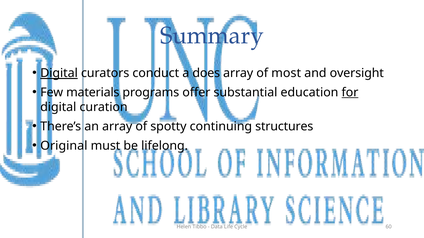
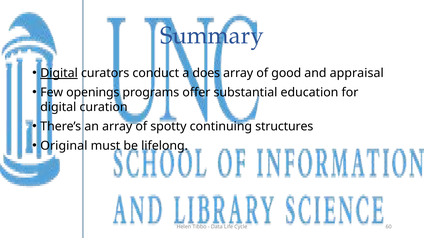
most: most -> good (286, 73)
oversight: oversight -> appraisal (357, 73)
materials: materials -> openings (93, 93)
for underline: present -> none (350, 93)
